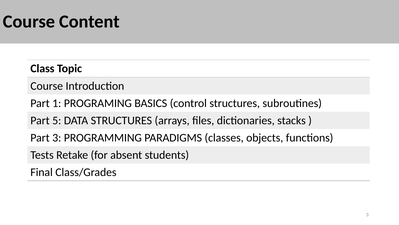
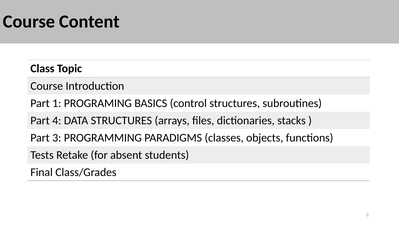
5: 5 -> 4 (57, 120)
